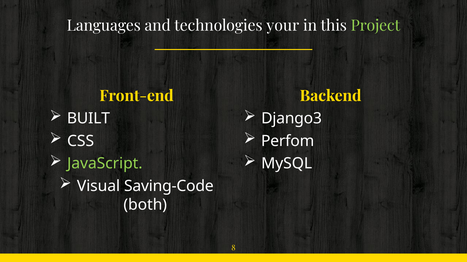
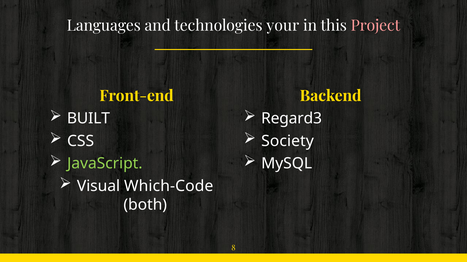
Project colour: light green -> pink (375, 26)
Django3: Django3 -> Regard3 (292, 119)
Perfom: Perfom -> Society (287, 141)
Saving-Code: Saving-Code -> Which-Code (169, 186)
